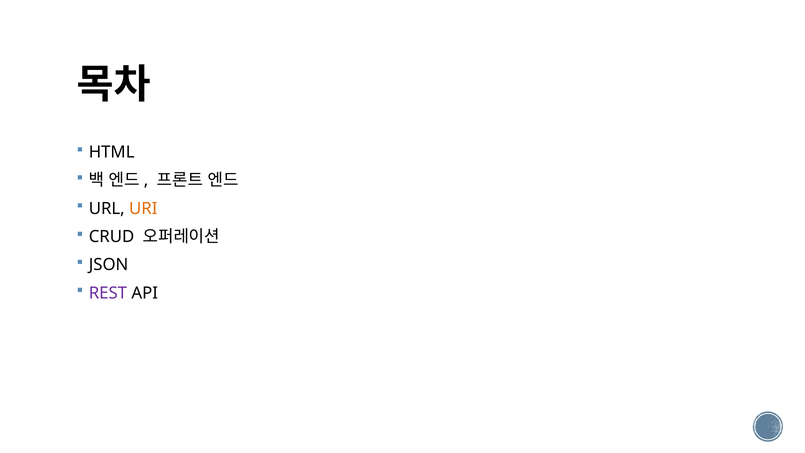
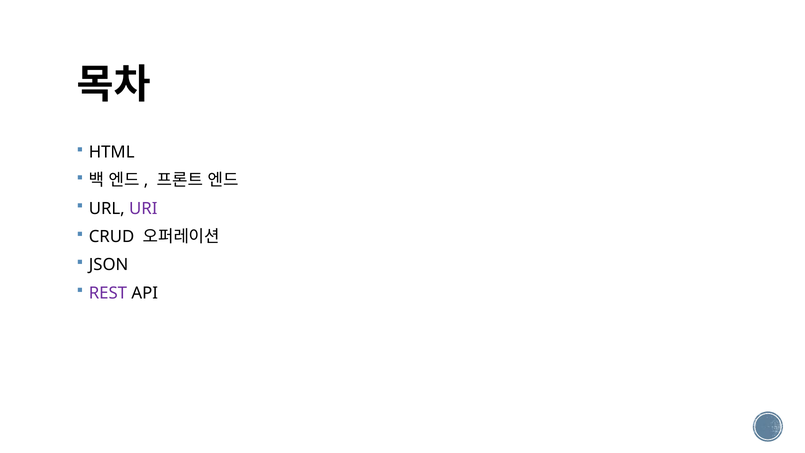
URI colour: orange -> purple (143, 208)
